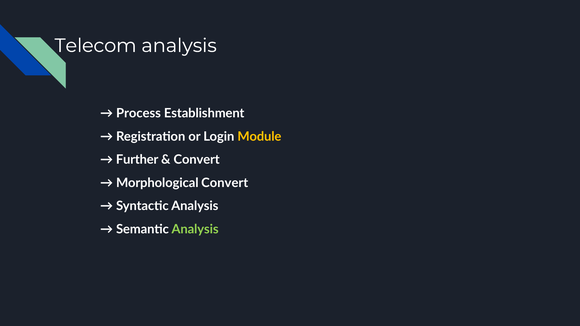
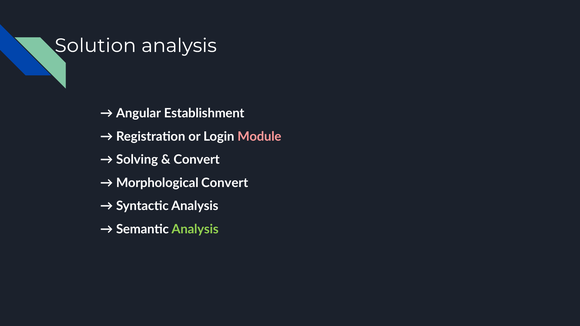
Telecom: Telecom -> Solution (95, 46)
Process: Process -> Angular (139, 113)
Module colour: yellow -> pink (259, 137)
Further: Further -> Solving (137, 160)
